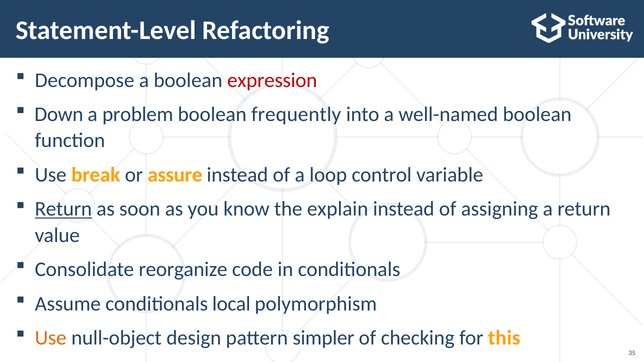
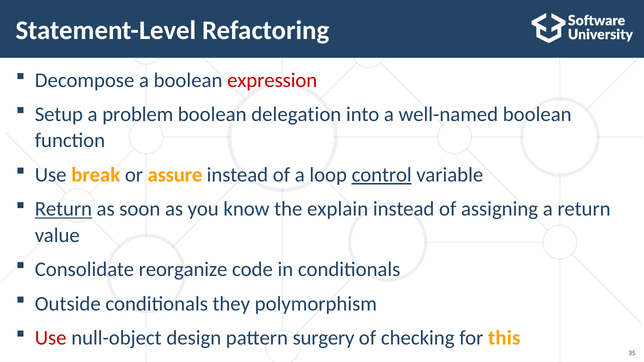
Down: Down -> Setup (59, 115)
frequently: frequently -> delegation (296, 115)
control underline: none -> present (382, 175)
Assume: Assume -> Outside (68, 304)
local: local -> they (231, 304)
Use colour: orange -> red (51, 338)
simpler: simpler -> surgery (324, 338)
